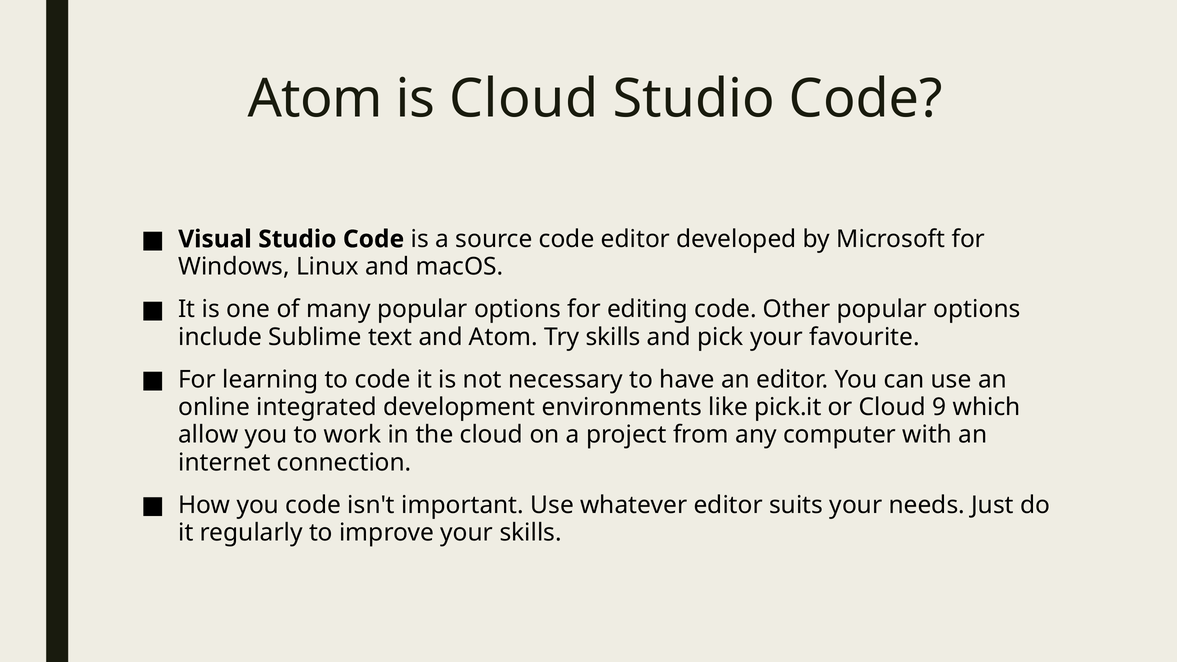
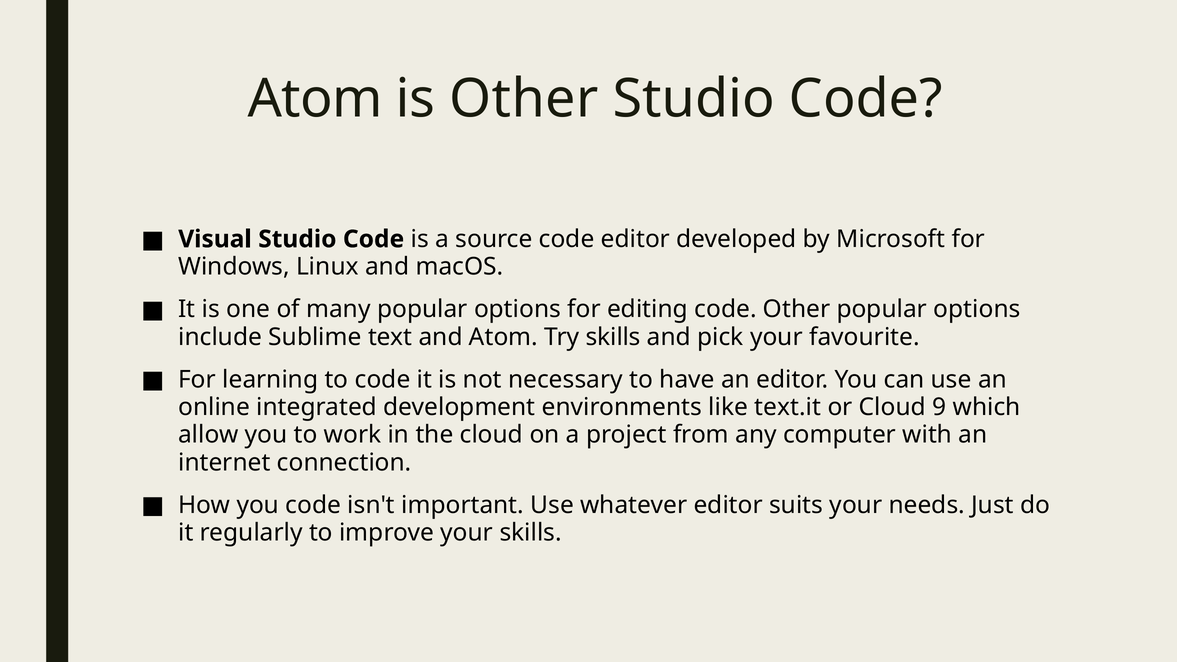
is Cloud: Cloud -> Other (524, 99)
pick.it: pick.it -> text.it (788, 407)
